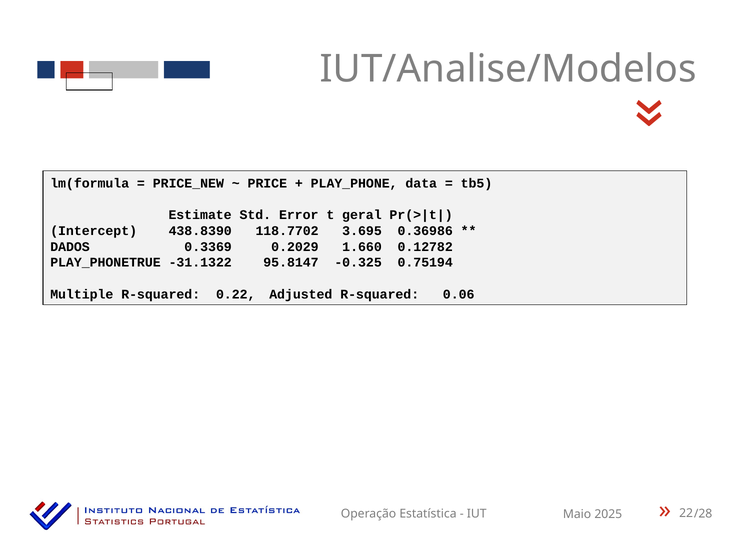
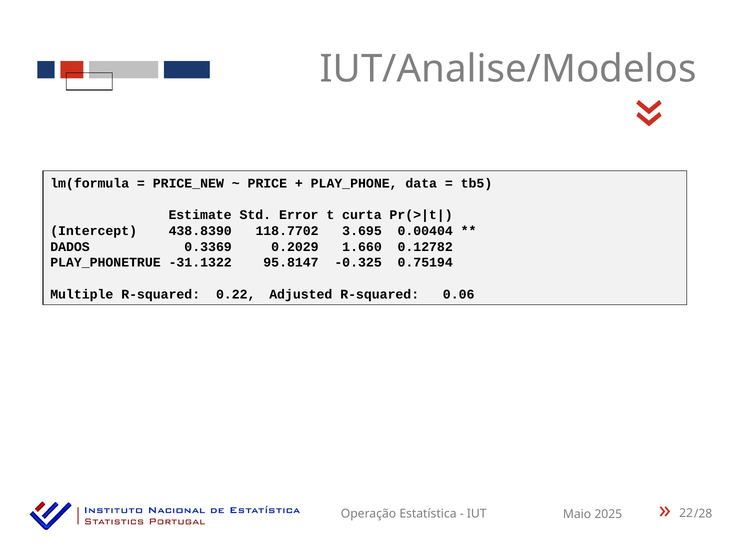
geral: geral -> curta (362, 215)
0.36986: 0.36986 -> 0.00404 (425, 231)
